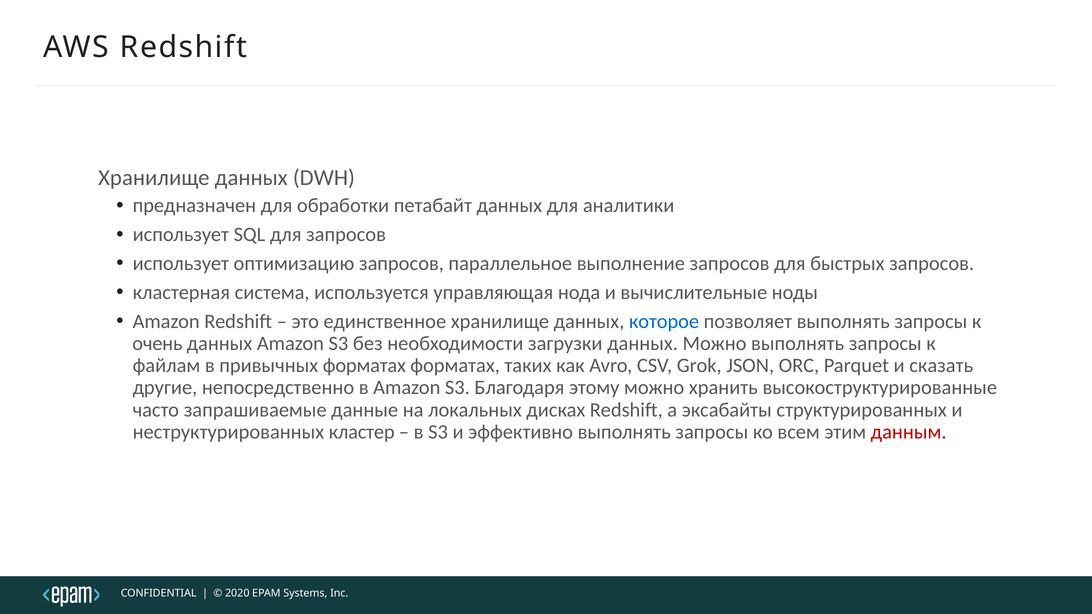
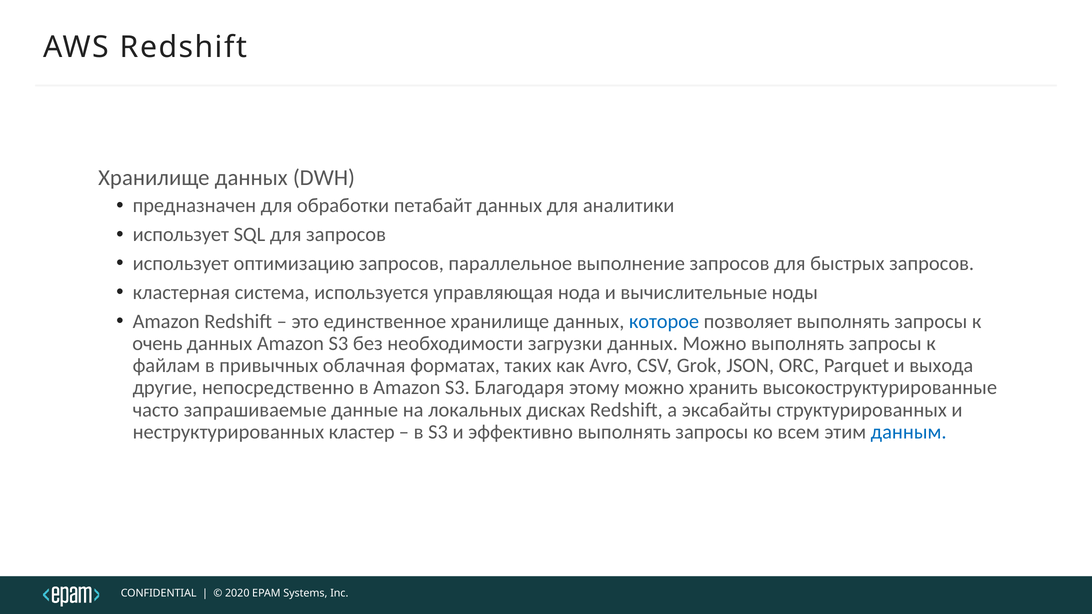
привычных форматах: форматах -> облачная (364, 366)
сказать: сказать -> выхода (941, 366)
данным colour: red -> blue (909, 432)
